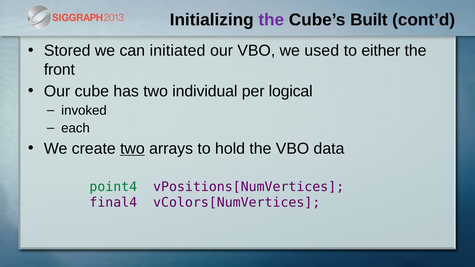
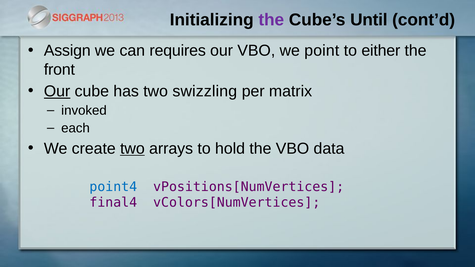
Built: Built -> Until (369, 20)
Stored: Stored -> Assign (67, 51)
initiated: initiated -> requires (178, 51)
used: used -> point (322, 51)
Our underline: none -> present (57, 91)
individual: individual -> swizzling (205, 91)
logical: logical -> matrix (291, 91)
point4 colour: green -> blue (113, 187)
